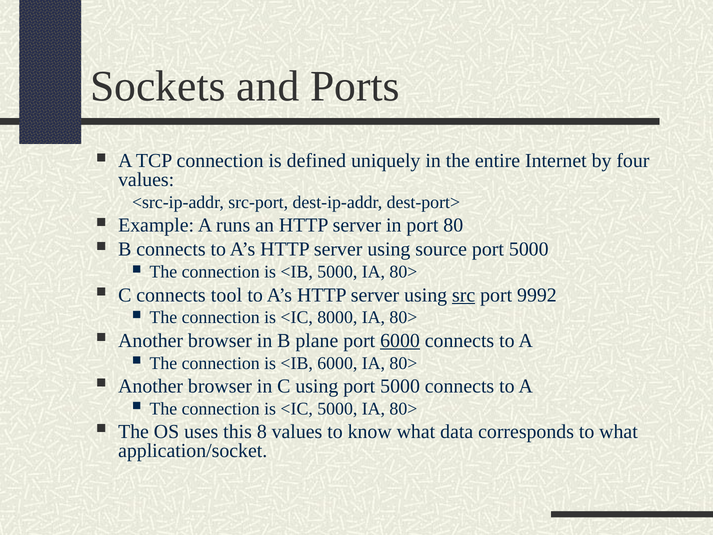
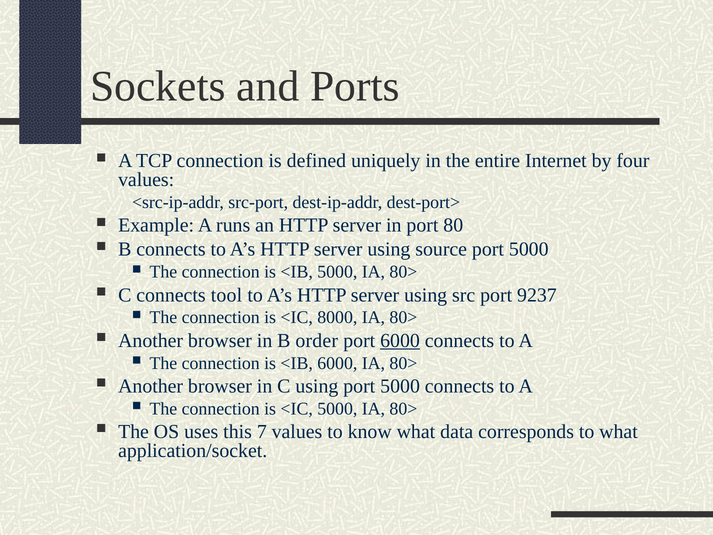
src underline: present -> none (464, 295)
9992: 9992 -> 9237 (537, 295)
plane: plane -> order (317, 340)
8: 8 -> 7 (262, 432)
